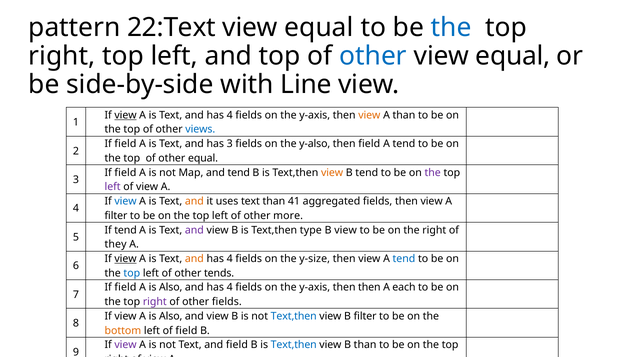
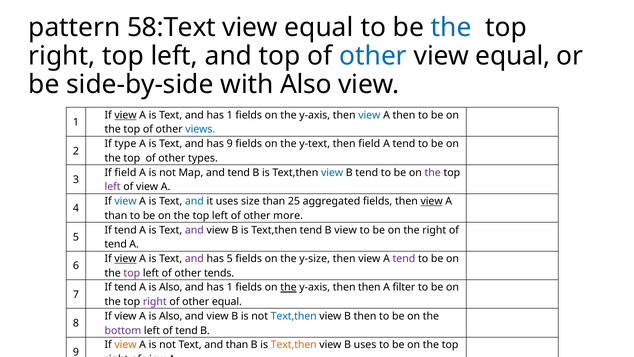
22:Text: 22:Text -> 58:Text (171, 28)
with Line: Line -> Also (306, 85)
4: 4 -> 1 (230, 115)
view colour: orange -> blue (369, 115)
A than: than -> then (404, 115)
field: field -> type (125, 144)
has 3: 3 -> 9 (230, 144)
y-also: y-also -> y-text (315, 144)
other equal: equal -> types (203, 158)
view colour: orange -> blue (332, 172)
and colour: orange -> blue (194, 201)
uses text: text -> size (250, 201)
41: 41 -> 25 (294, 201)
view underline: none -> present (432, 201)
filter: filter -> than (116, 215)
Text,then type: type -> tend (311, 230)
they: they -> tend (116, 244)
and colour: orange -> purple (194, 259)
4: 4 -> 5 (230, 259)
tend colour: blue -> purple (404, 259)
top colour: blue -> purple (132, 273)
field: field -> tend (126, 287)
4: 4 -> 1 (230, 287)
the underline: none -> present (288, 287)
each: each -> filter (404, 287)
other fields: fields -> equal (227, 302)
B filter: filter -> then (365, 316)
bottom colour: orange -> purple (123, 330)
left of field: field -> tend (187, 330)
view colour: purple -> orange (126, 345)
and field: field -> than (237, 345)
Text,then colour: blue -> orange (294, 345)
B than: than -> uses (365, 345)
